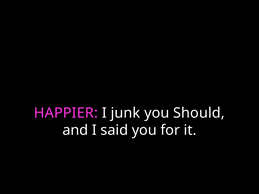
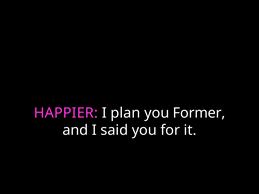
junk: junk -> plan (125, 113)
Should: Should -> Former (199, 113)
